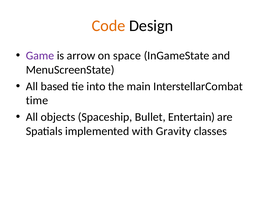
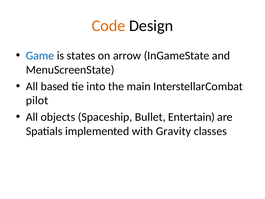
Game colour: purple -> blue (40, 56)
arrow: arrow -> states (81, 56)
space: space -> arrow (127, 56)
time: time -> pilot (37, 100)
